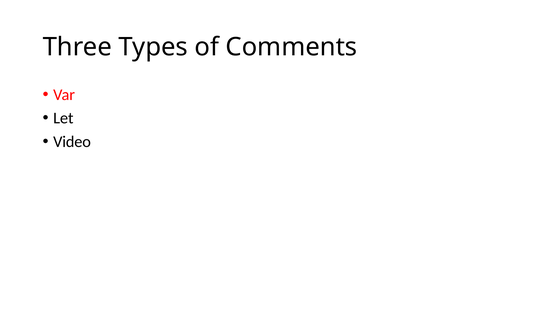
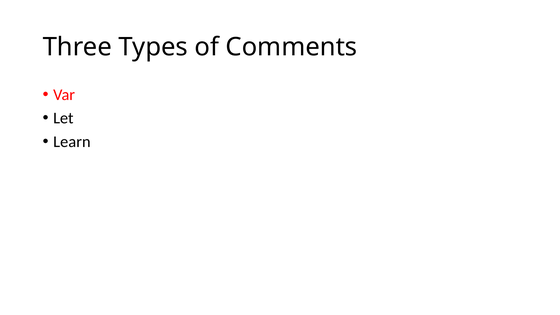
Video: Video -> Learn (72, 142)
